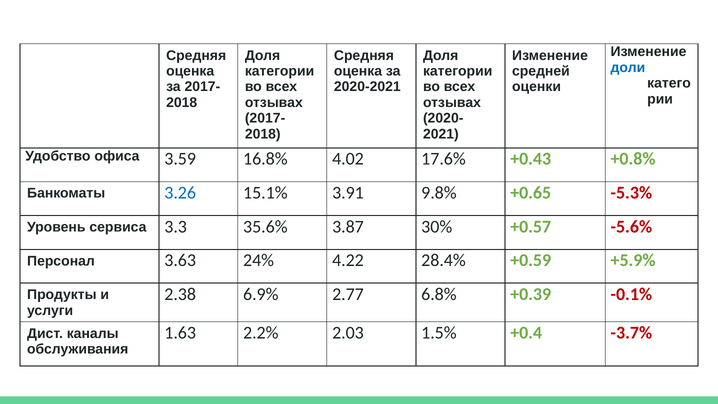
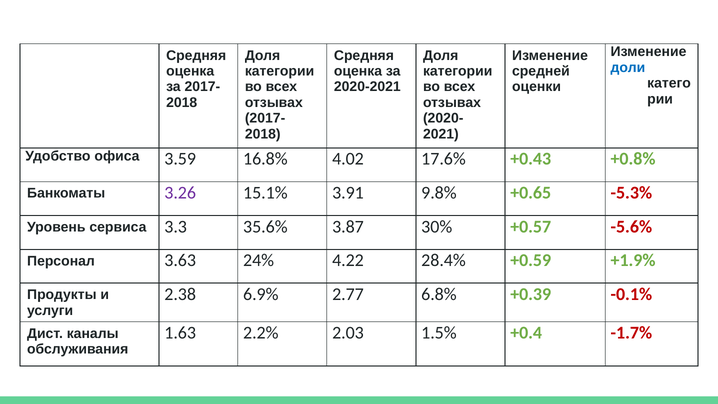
3.26 colour: blue -> purple (180, 193)
+5.9%: +5.9% -> +1.9% (633, 260)
-3.7%: -3.7% -> -1.7% (631, 333)
